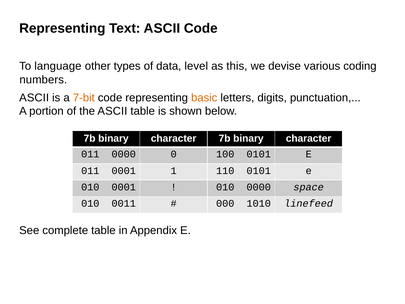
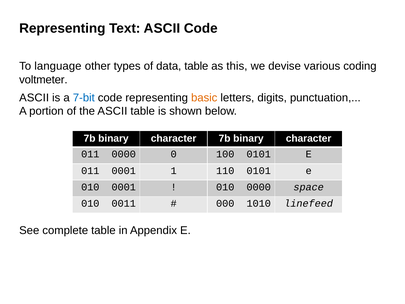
data level: level -> table (196, 66)
numbers: numbers -> voltmeter (43, 80)
7-bit colour: orange -> blue (84, 98)
